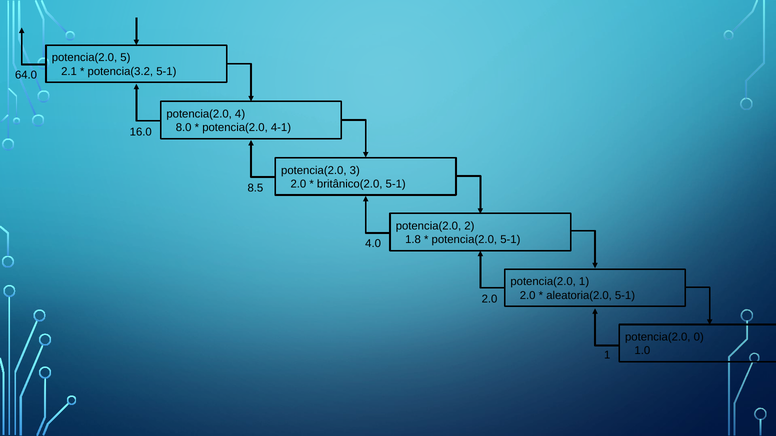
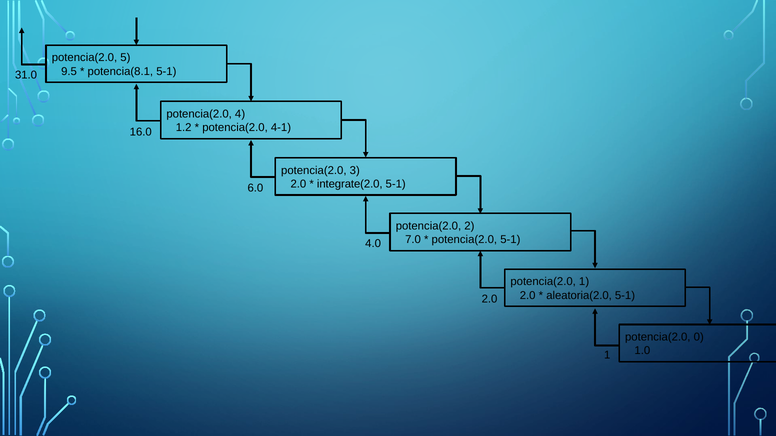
2.1: 2.1 -> 9.5 (69, 71)
potencia(3.2: potencia(3.2 -> potencia(8.1 (120, 71)
64.0: 64.0 -> 31.0 (26, 75)
8.0: 8.0 -> 1.2 (184, 128)
britânico(2.0: britânico(2.0 -> integrate(2.0 (350, 184)
8.5: 8.5 -> 6.0 (255, 188)
1.8: 1.8 -> 7.0 (413, 240)
